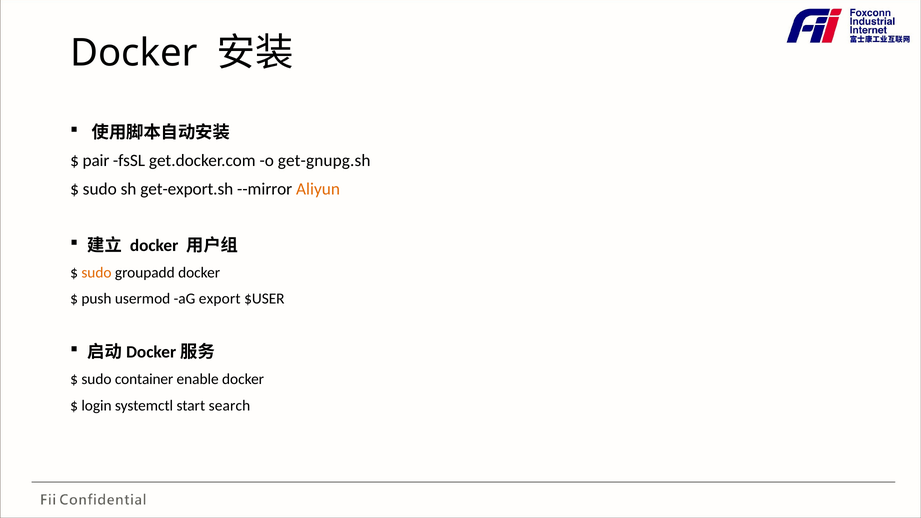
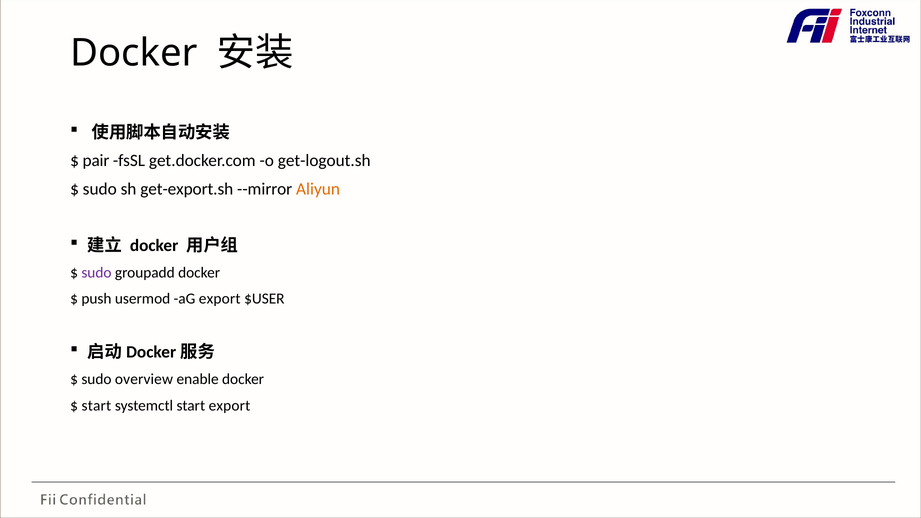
get-gnupg.sh: get-gnupg.sh -> get-logout.sh (324, 161)
sudo colour: orange -> purple (96, 273)
container: container -> overview (144, 379)
login: login -> start (96, 406)
start search: search -> export (229, 406)
